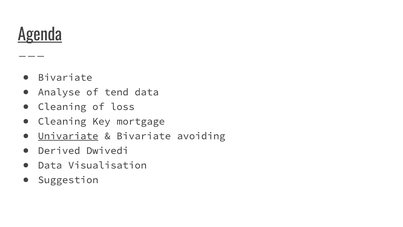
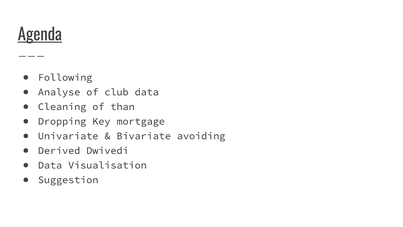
Bivariate: Bivariate -> Following (65, 77)
tend: tend -> club (117, 92)
loss: loss -> than (123, 107)
Cleaning: Cleaning -> Dropping (62, 121)
Univariate underline: present -> none (68, 136)
